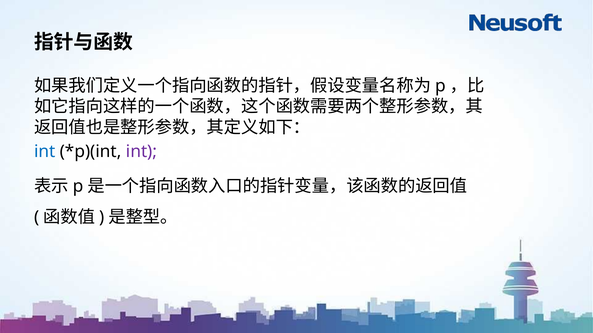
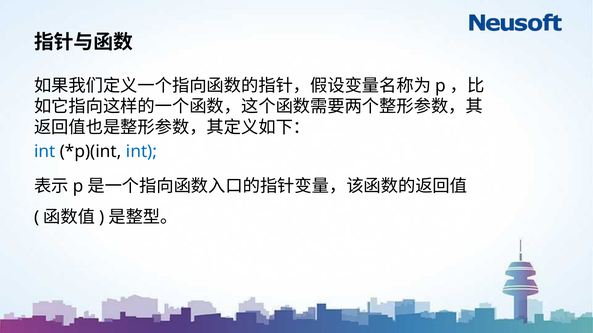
int colour: purple -> blue (141, 152)
